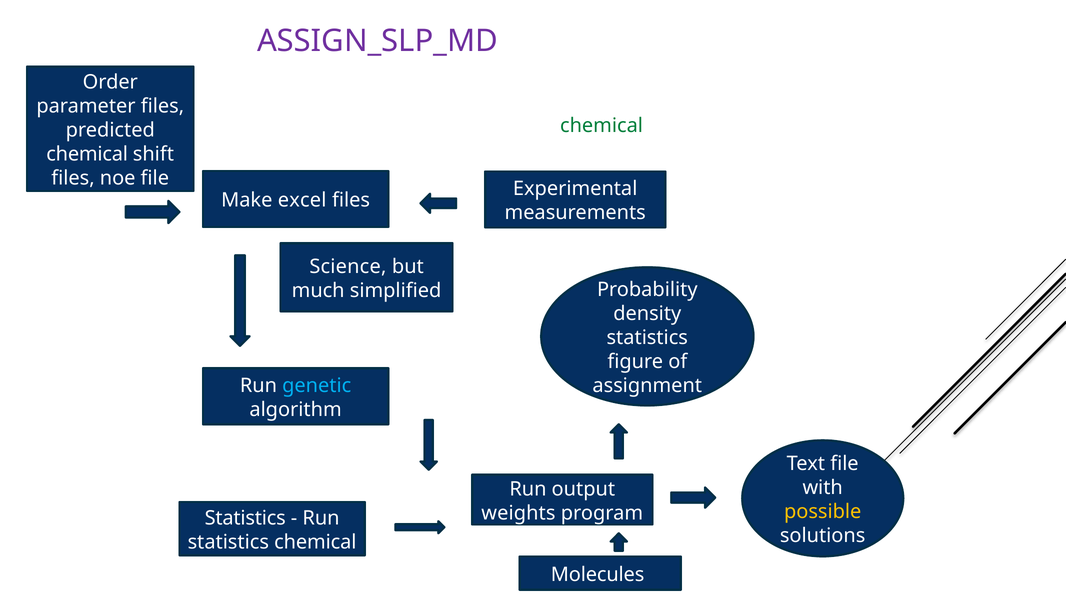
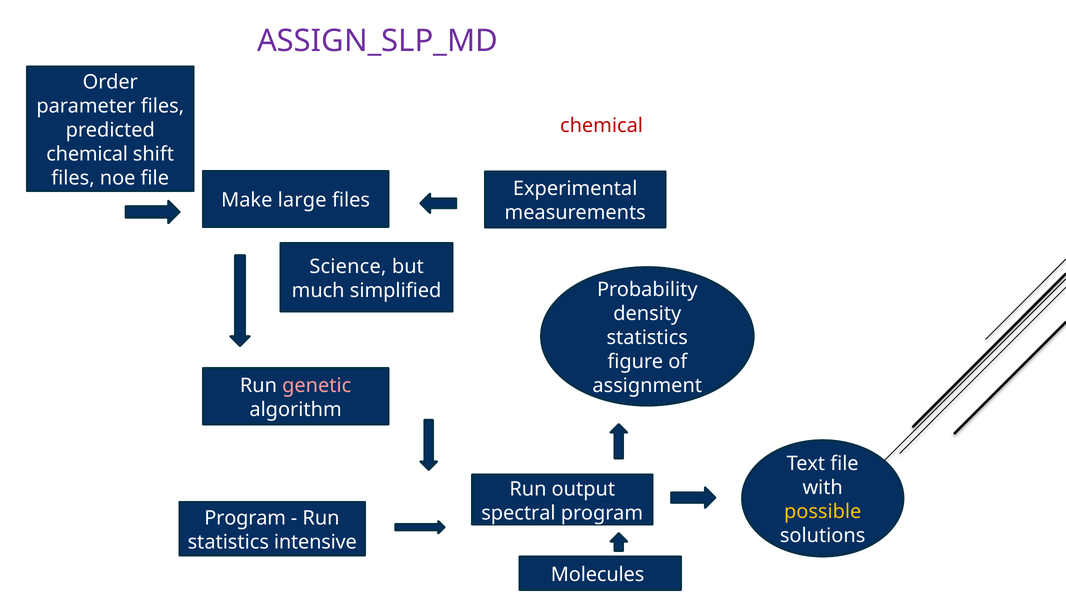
chemical colour: green -> red (602, 126)
excel: excel -> large (302, 200)
genetic colour: light blue -> pink (317, 385)
weights: weights -> spectral (518, 513)
Statistics: Statistics -> Program (245, 518)
statistics chemical: chemical -> intensive (315, 542)
